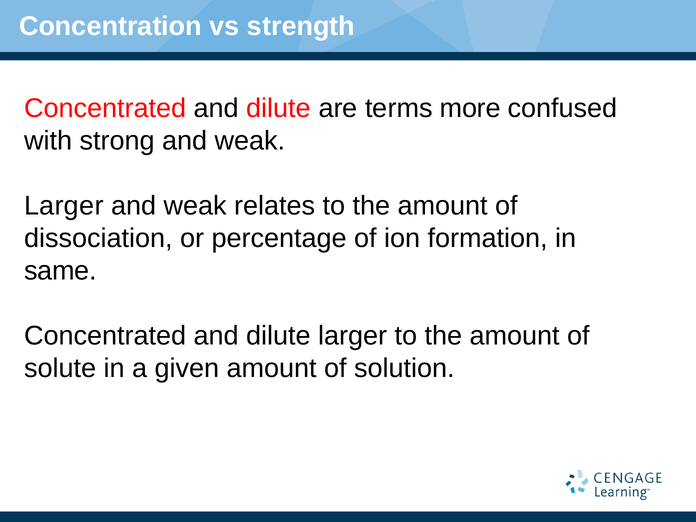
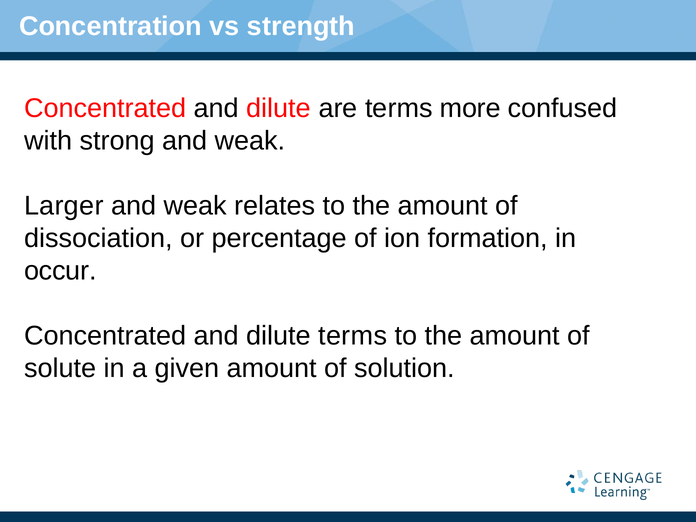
same: same -> occur (60, 271)
dilute larger: larger -> terms (353, 336)
